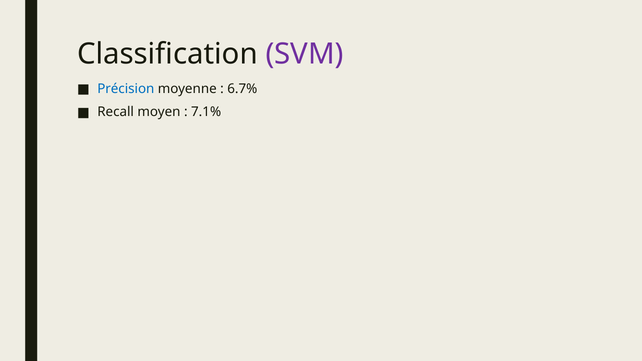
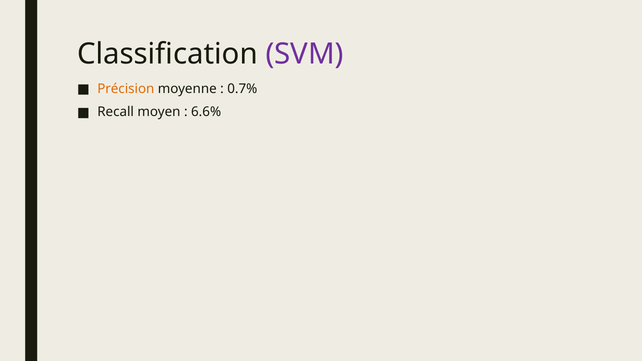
Précision colour: blue -> orange (126, 89)
6.7%: 6.7% -> 0.7% (242, 89)
7.1%: 7.1% -> 6.6% (206, 112)
